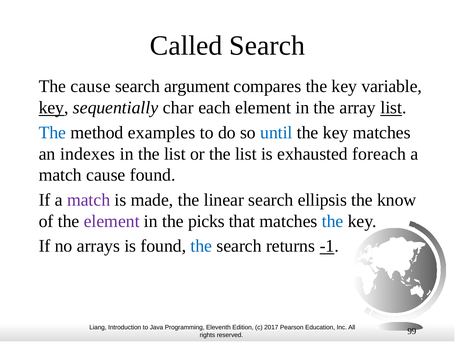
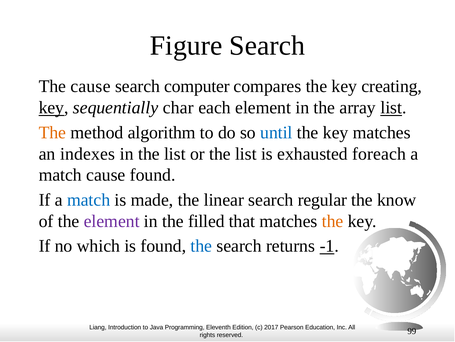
Called: Called -> Figure (186, 46)
argument: argument -> computer (197, 86)
variable: variable -> creating (392, 86)
The colour: blue -> orange (52, 132)
examples: examples -> algorithm (162, 132)
match colour: purple -> blue (89, 200)
ellipsis: ellipsis -> regular (322, 200)
picks: picks -> filled (206, 221)
the colour: blue -> orange (333, 221)
arrays: arrays -> which (98, 246)
